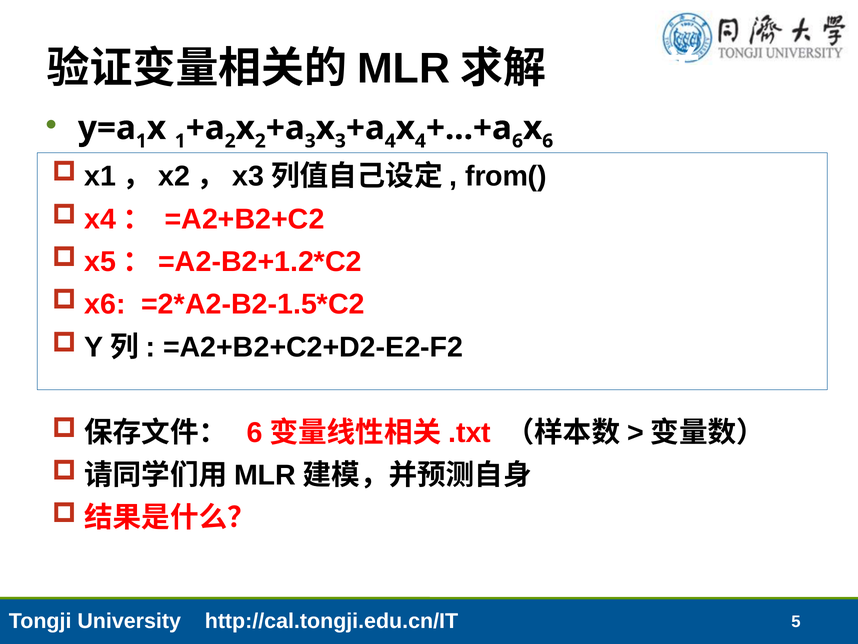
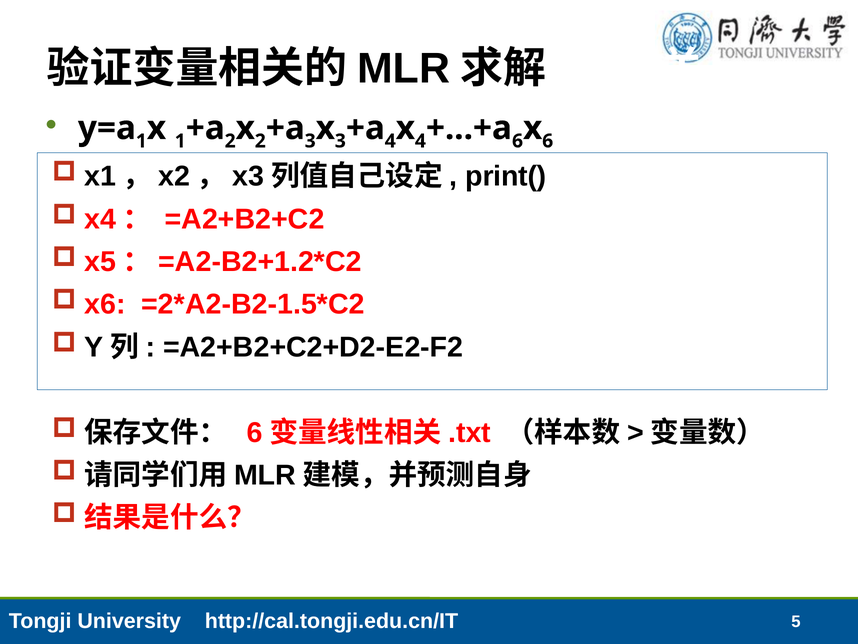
from(: from( -> print( (506, 176)
